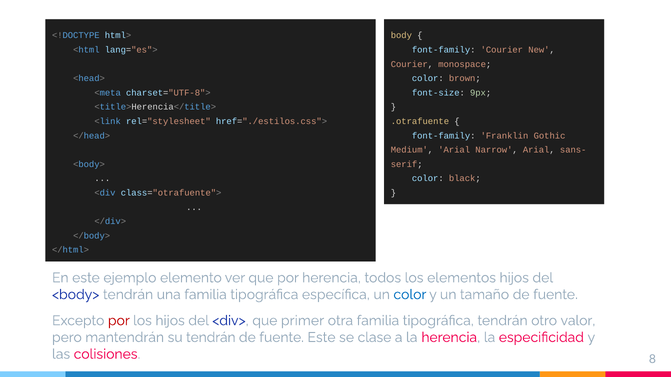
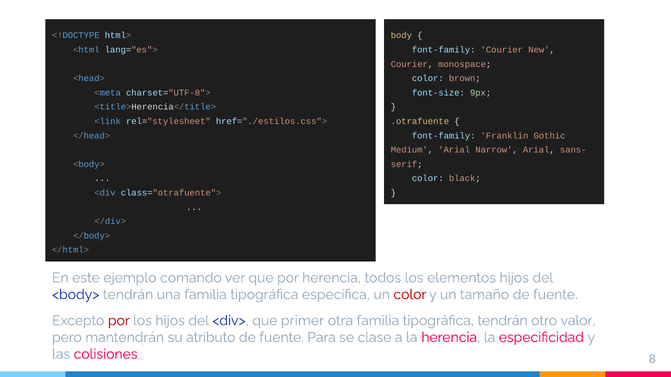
elemento: elemento -> comando (191, 278)
color colour: blue -> red (410, 295)
su tendrán: tendrán -> atributo (211, 338)
fuente Este: Este -> Para (322, 338)
